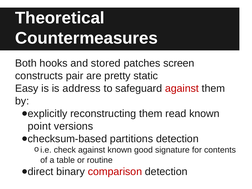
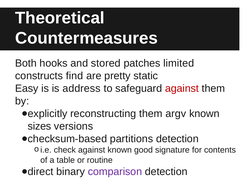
screen: screen -> limited (179, 63)
pair: pair -> find (75, 76)
read: read -> argv (176, 114)
point: point -> sizes (39, 126)
comparison colour: red -> purple (115, 172)
